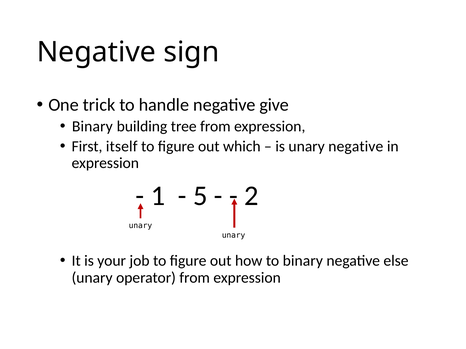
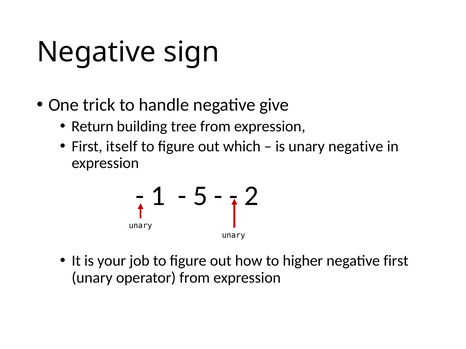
Binary: Binary -> Return (92, 126)
to binary: binary -> higher (303, 261)
negative else: else -> first (396, 261)
